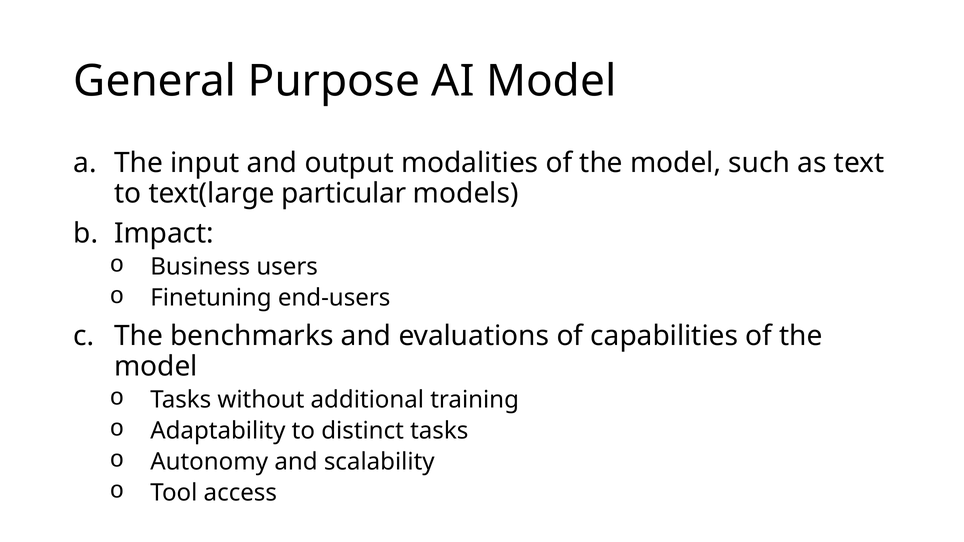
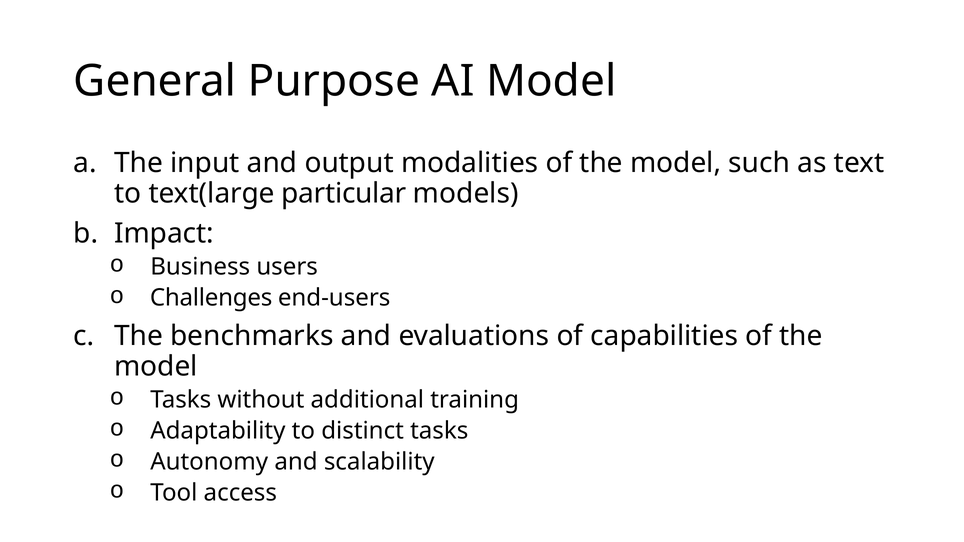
Finetuning: Finetuning -> Challenges (211, 298)
